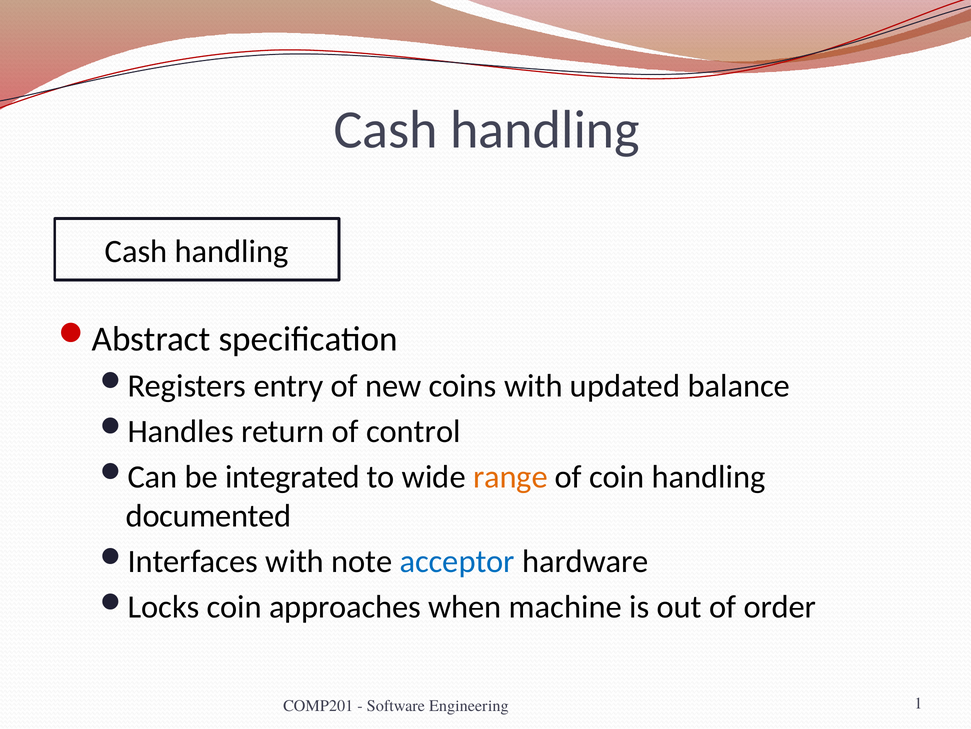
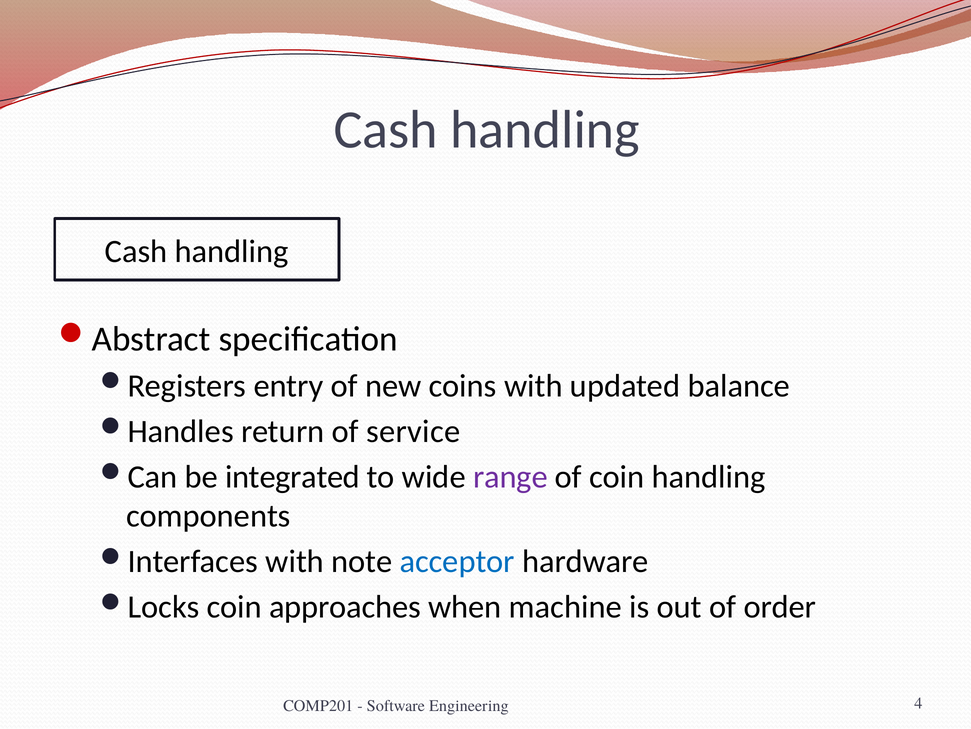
control: control -> service (413, 431)
range colour: orange -> purple (510, 477)
documented: documented -> components (208, 516)
1: 1 -> 4 (918, 703)
